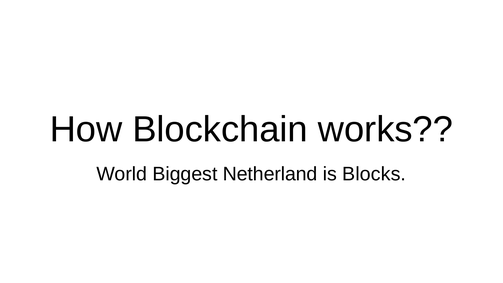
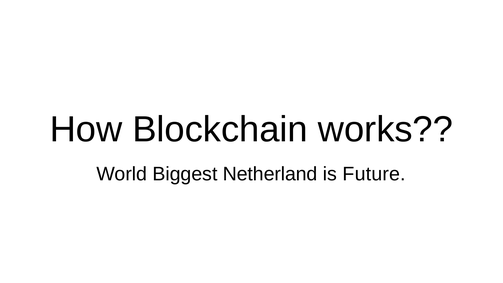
Blocks: Blocks -> Future (374, 174)
